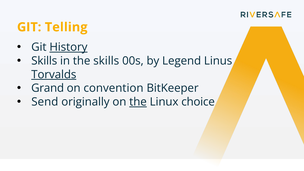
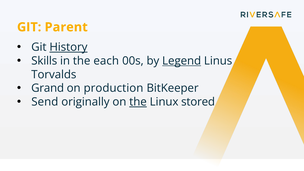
Telling: Telling -> Parent (66, 27)
the skills: skills -> each (106, 61)
Legend underline: none -> present (182, 61)
Torvalds underline: present -> none (54, 75)
convention: convention -> production (113, 88)
choice: choice -> stored (198, 102)
